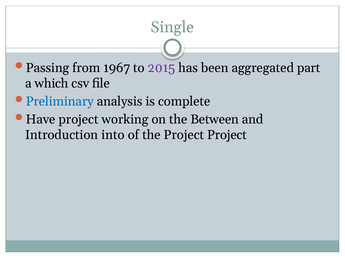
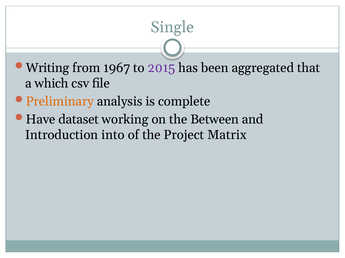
Passing: Passing -> Writing (48, 68)
part: part -> that (309, 68)
Preliminary colour: blue -> orange (60, 102)
Have project: project -> dataset (79, 120)
Project Project: Project -> Matrix (227, 135)
